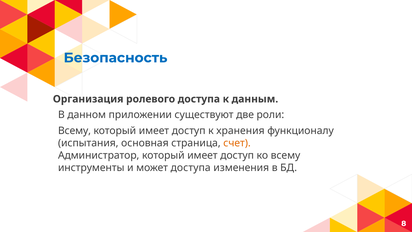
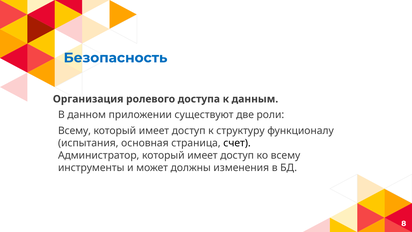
хранения: хранения -> структуру (240, 131)
счет colour: orange -> black (237, 143)
может доступа: доступа -> должны (191, 168)
